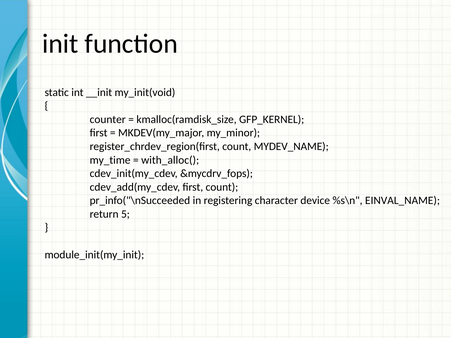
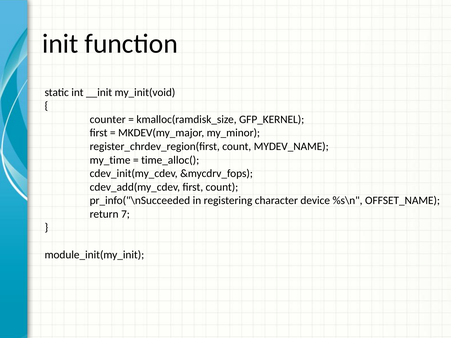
with_alloc(: with_alloc( -> time_alloc( (170, 160)
EINVAL_NAME: EINVAL_NAME -> OFFSET_NAME (403, 201)
5: 5 -> 7 (125, 214)
